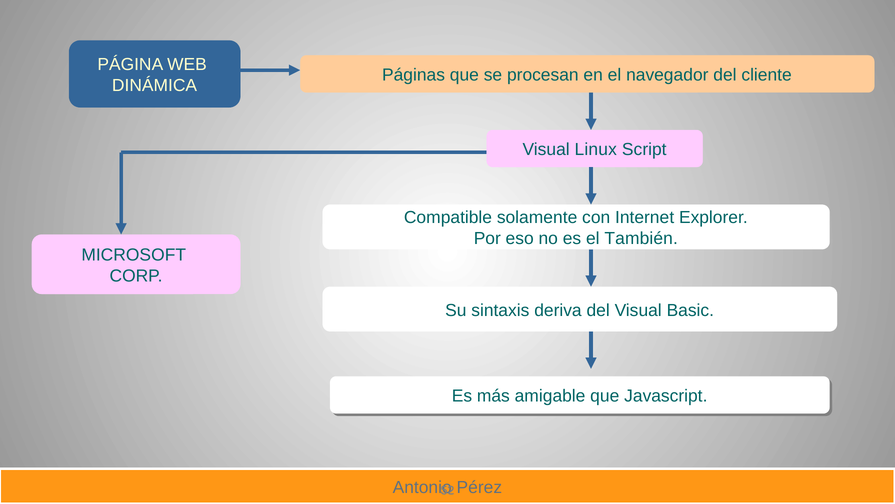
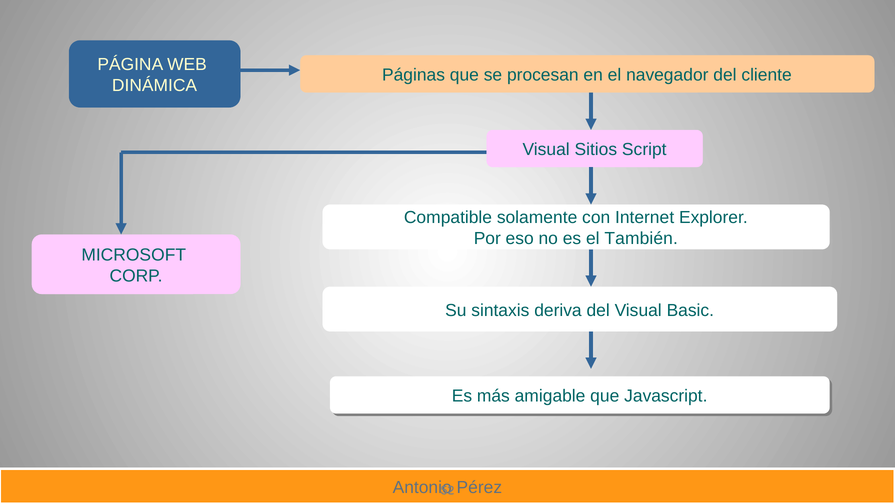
Linux: Linux -> Sitios (596, 150)
